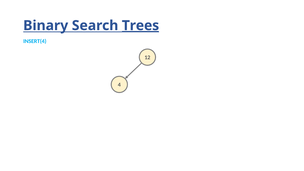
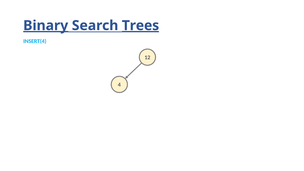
Binary underline: none -> present (46, 26)
